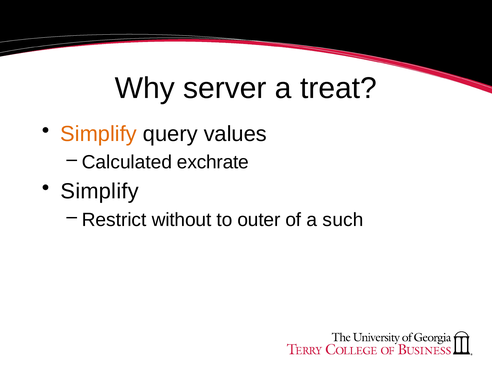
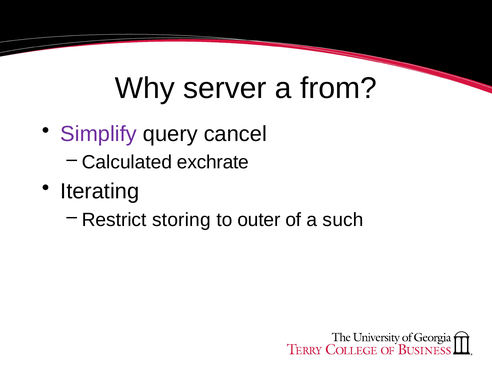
treat: treat -> from (338, 88)
Simplify colour: orange -> purple (99, 134)
values: values -> cancel (235, 134)
Simplify: Simplify -> Iterating (100, 191)
without: without -> storing (181, 220)
